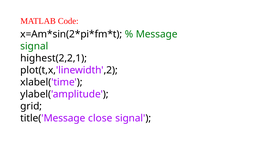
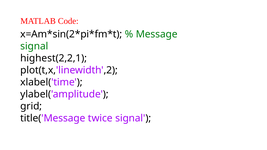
close: close -> twice (100, 118)
